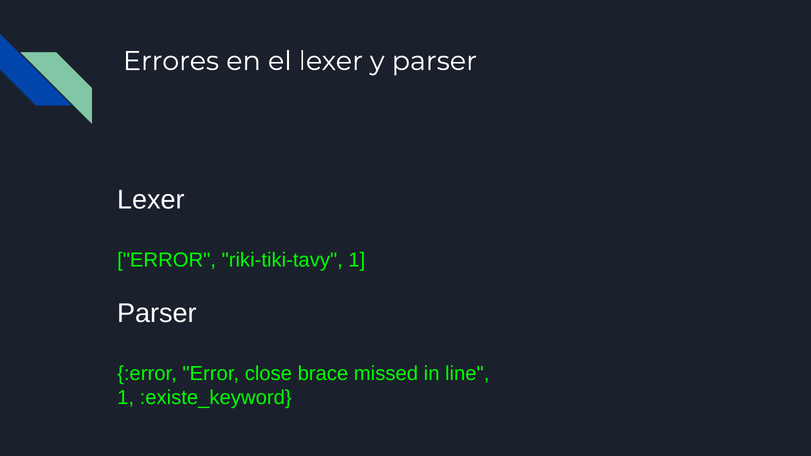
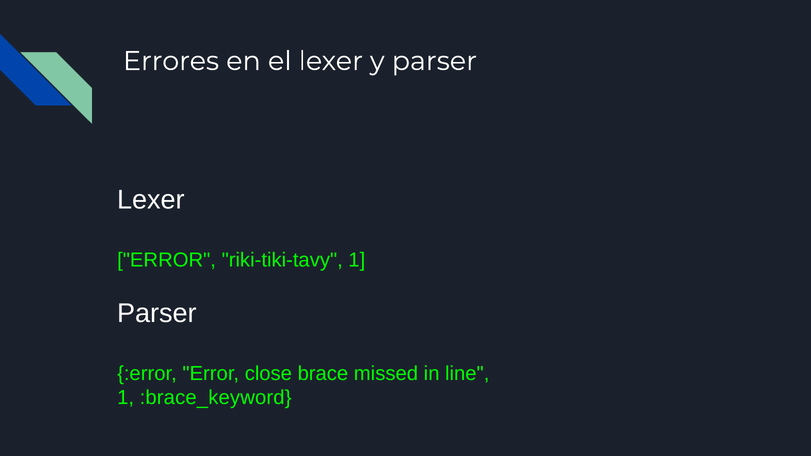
:existe_keyword: :existe_keyword -> :brace_keyword (216, 398)
